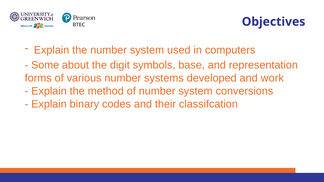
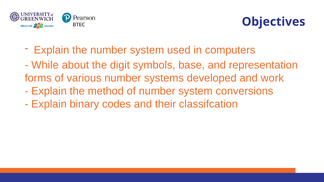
Some: Some -> While (45, 65)
